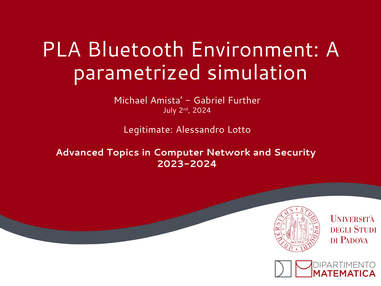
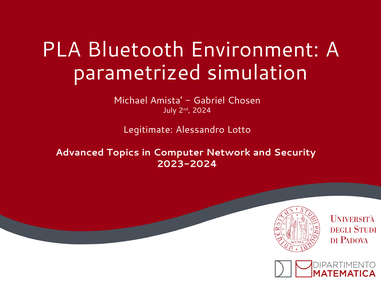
Further: Further -> Chosen (244, 100)
